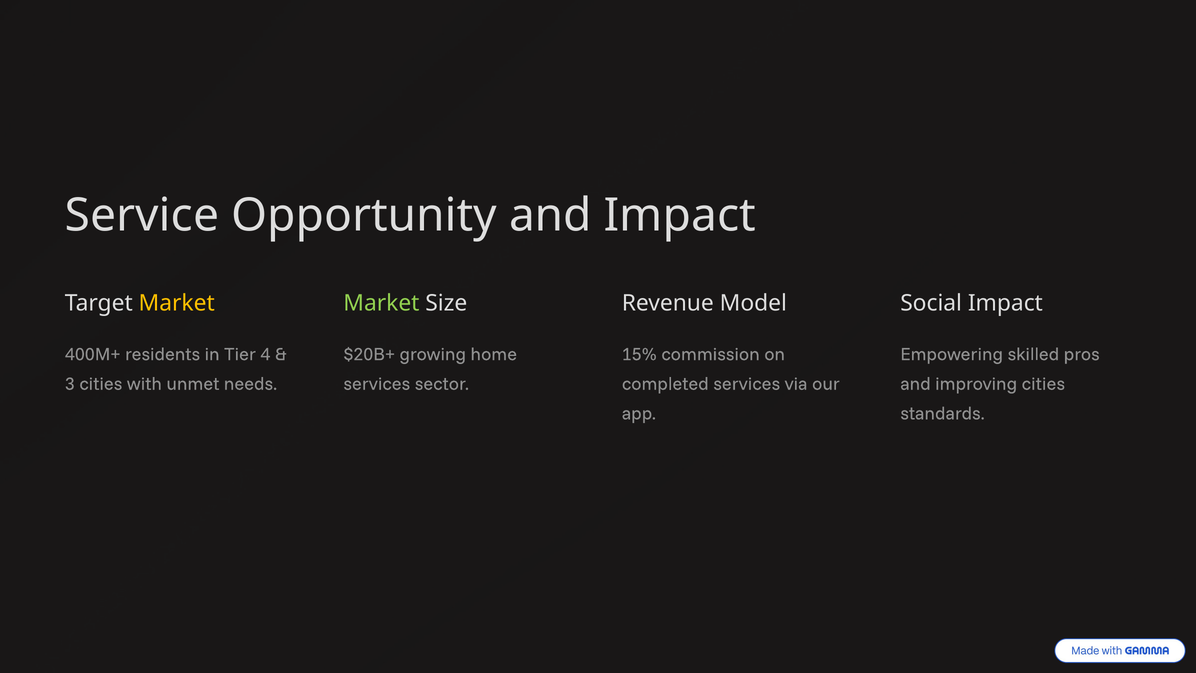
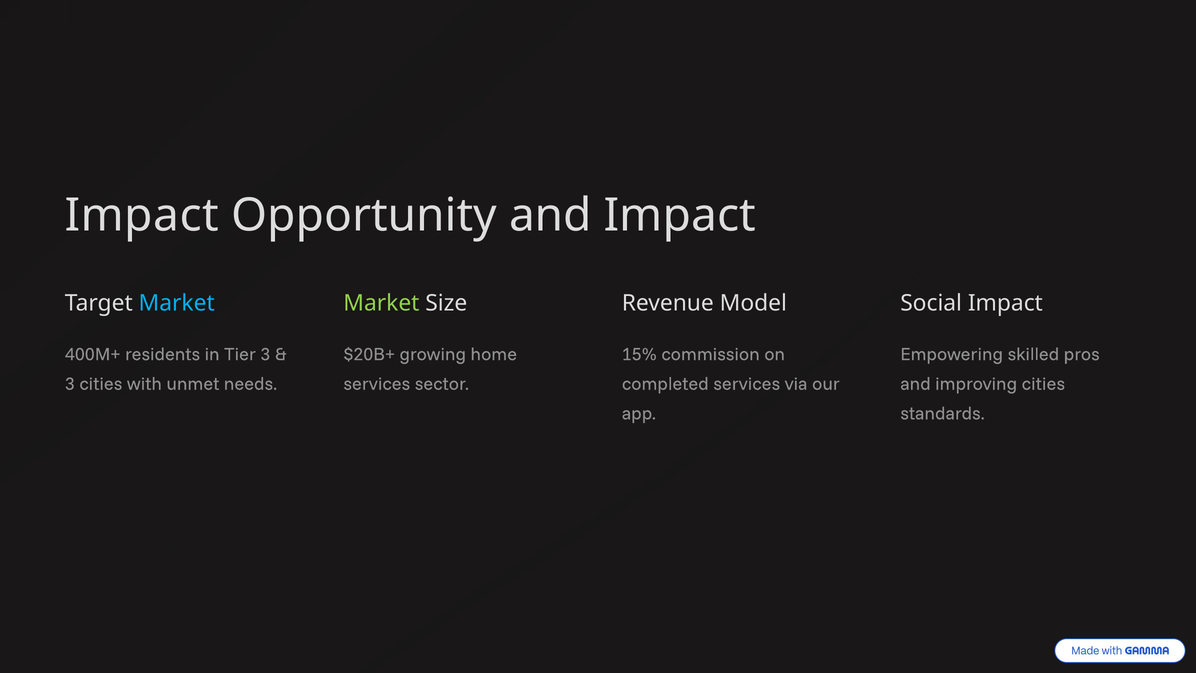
Service: Service -> Impact (142, 216)
Market colour: yellow -> light blue (177, 303)
Tier 4: 4 -> 3 (265, 354)
